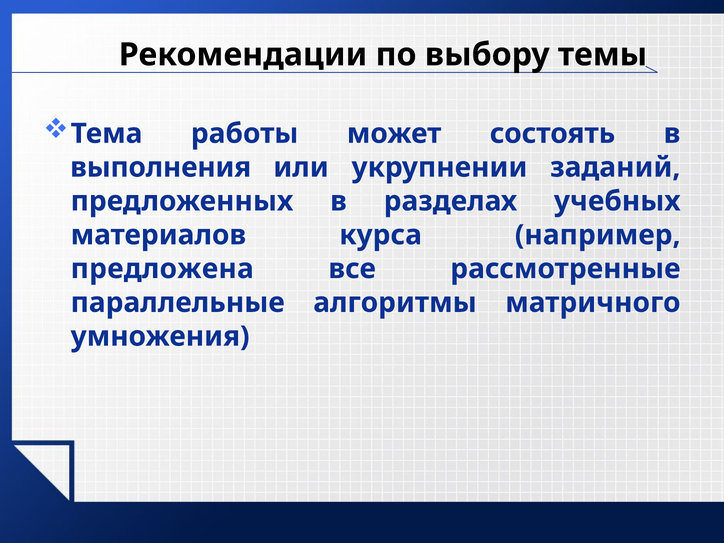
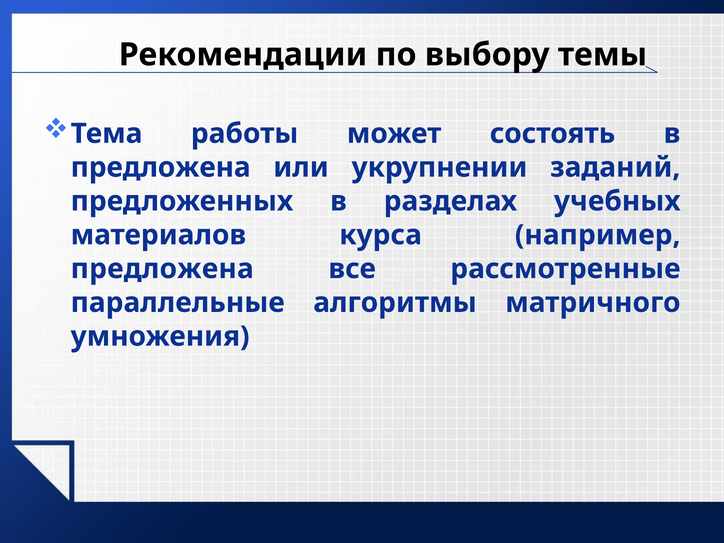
выполнения: выполнения -> предложена (161, 167)
